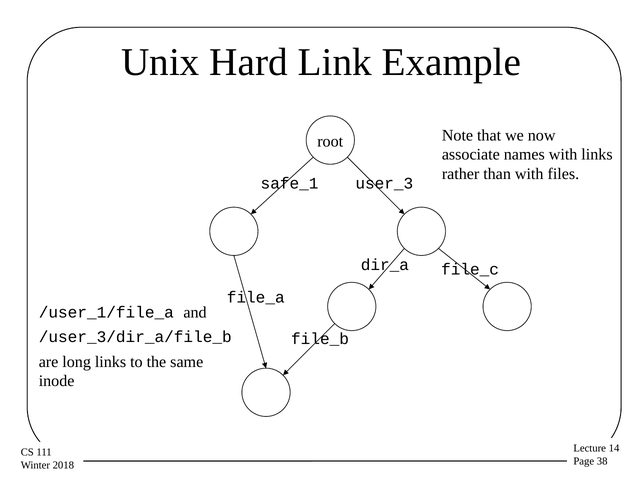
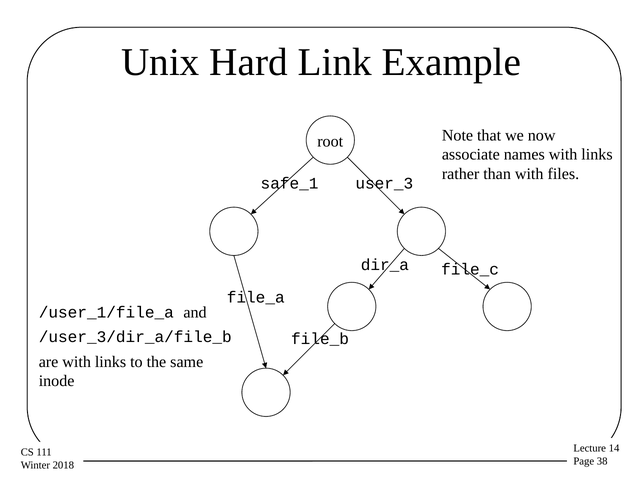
are long: long -> with (77, 361)
